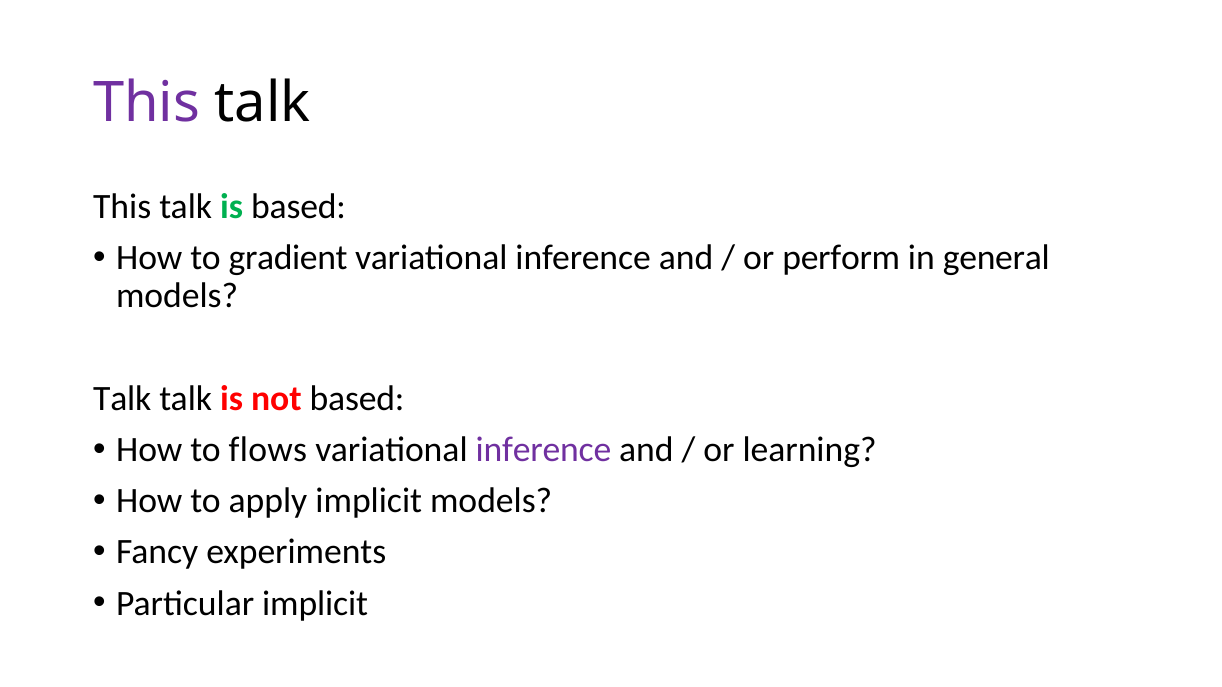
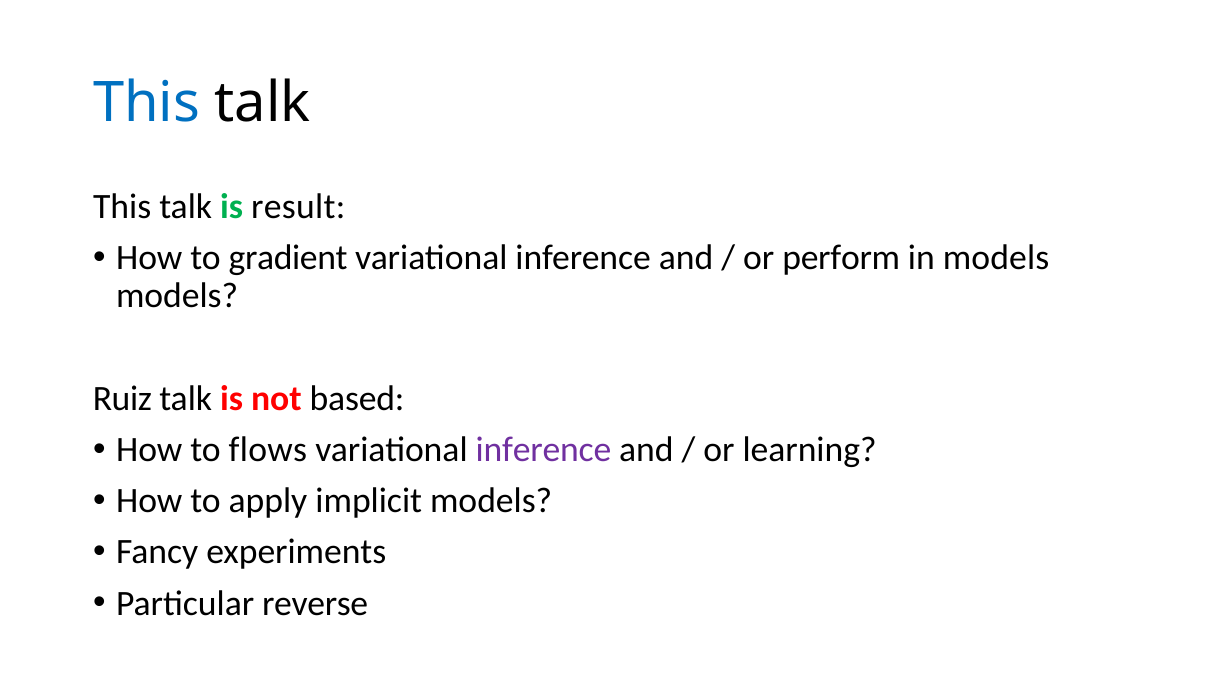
This colour: purple -> blue (147, 103)
is based: based -> result (298, 207)
in general: general -> models (996, 258)
Talk: Talk -> Ruiz (122, 399)
Particular implicit: implicit -> reverse (315, 604)
